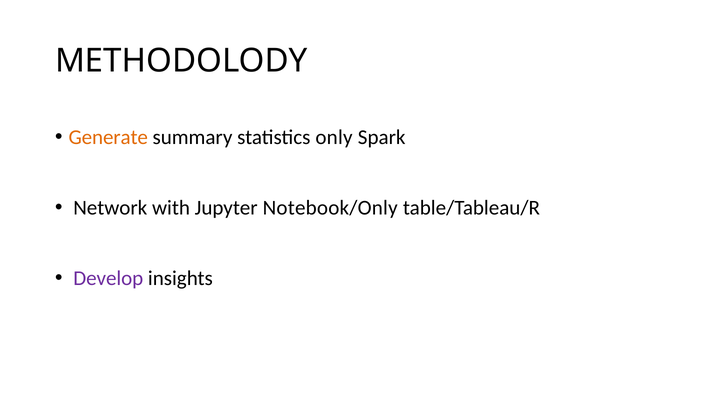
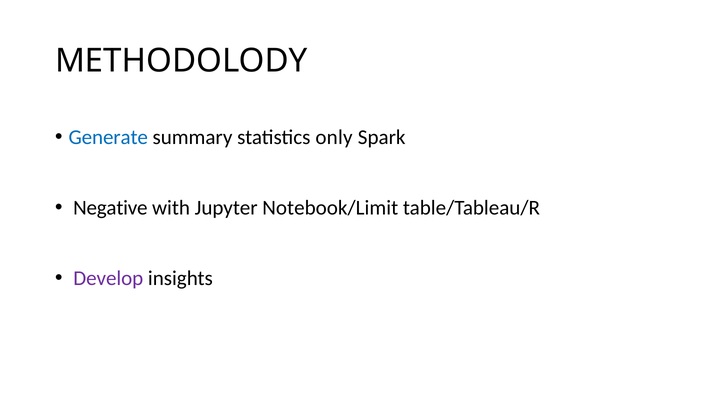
Generate colour: orange -> blue (108, 137)
Network: Network -> Negative (110, 208)
Notebook/Only: Notebook/Only -> Notebook/Limit (330, 208)
